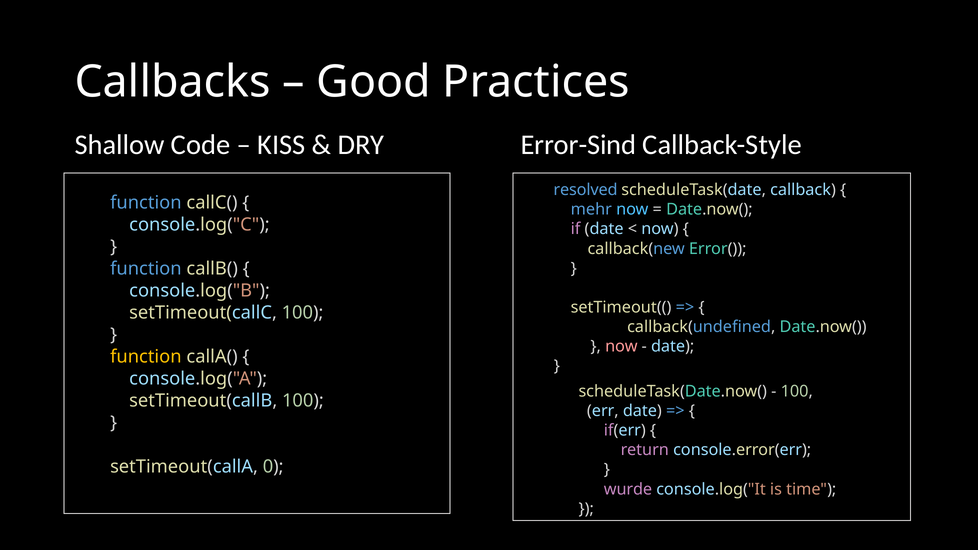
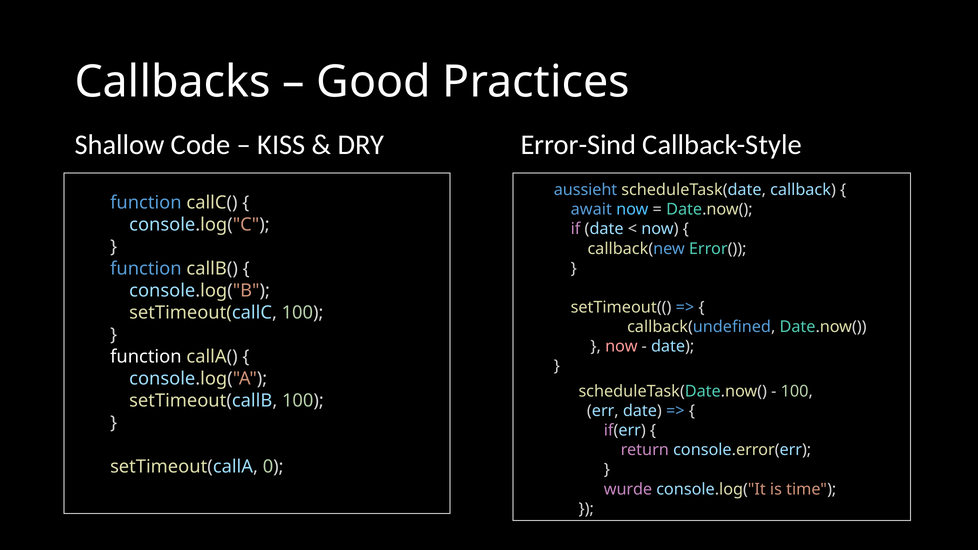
resolved: resolved -> aussieht (586, 190)
mehr: mehr -> await (591, 210)
function colour: yellow -> white (146, 357)
